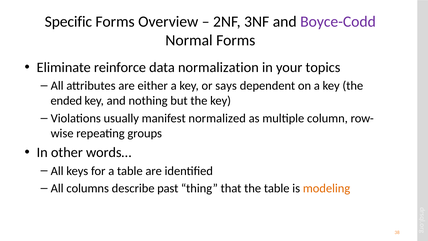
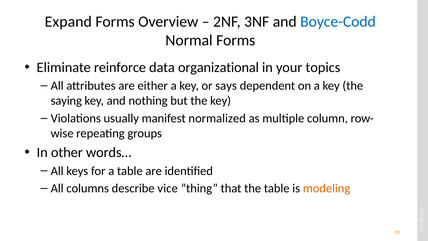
Specific: Specific -> Expand (68, 22)
Boyce-Codd colour: purple -> blue (338, 22)
normalization: normalization -> organizational (218, 67)
ended: ended -> saying (66, 101)
past: past -> vice (168, 188)
